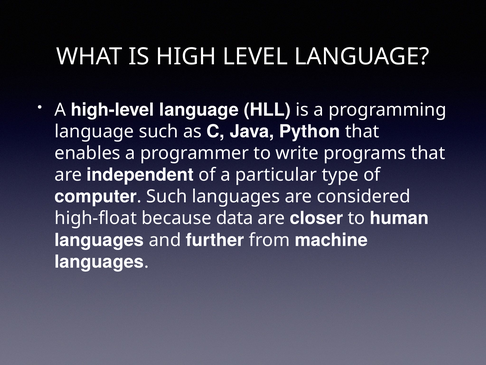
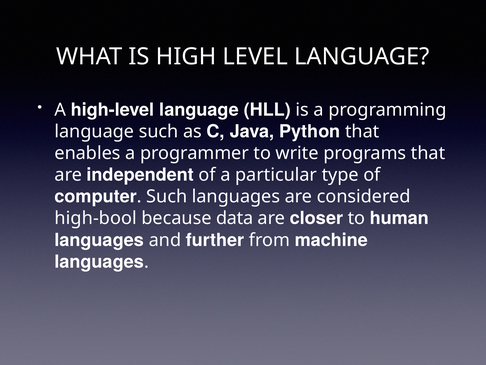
high-float: high-float -> high-bool (96, 218)
